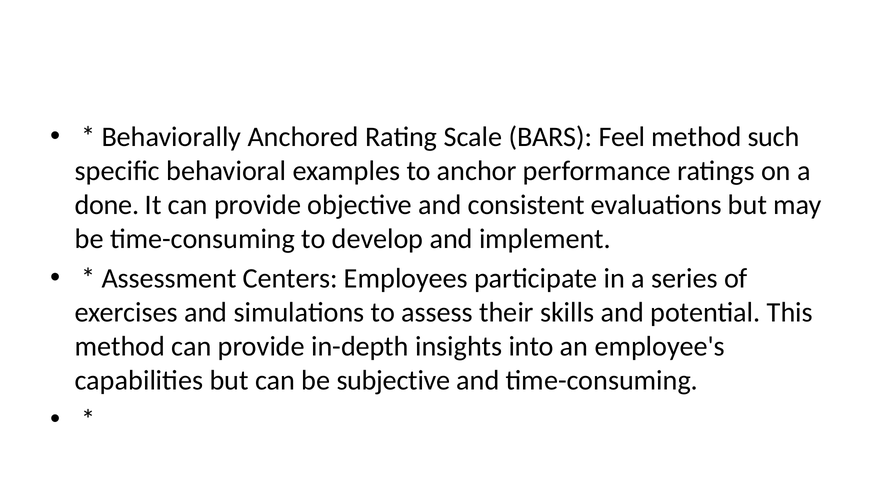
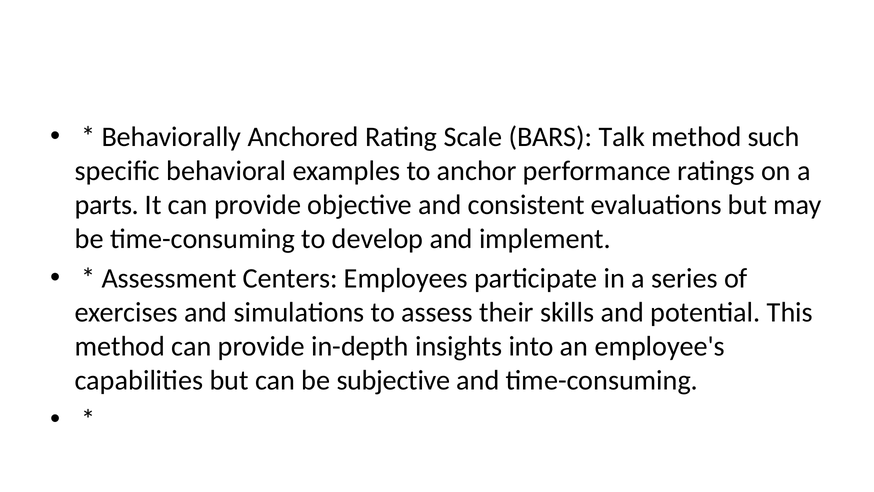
Feel: Feel -> Talk (622, 137)
done: done -> parts (107, 205)
